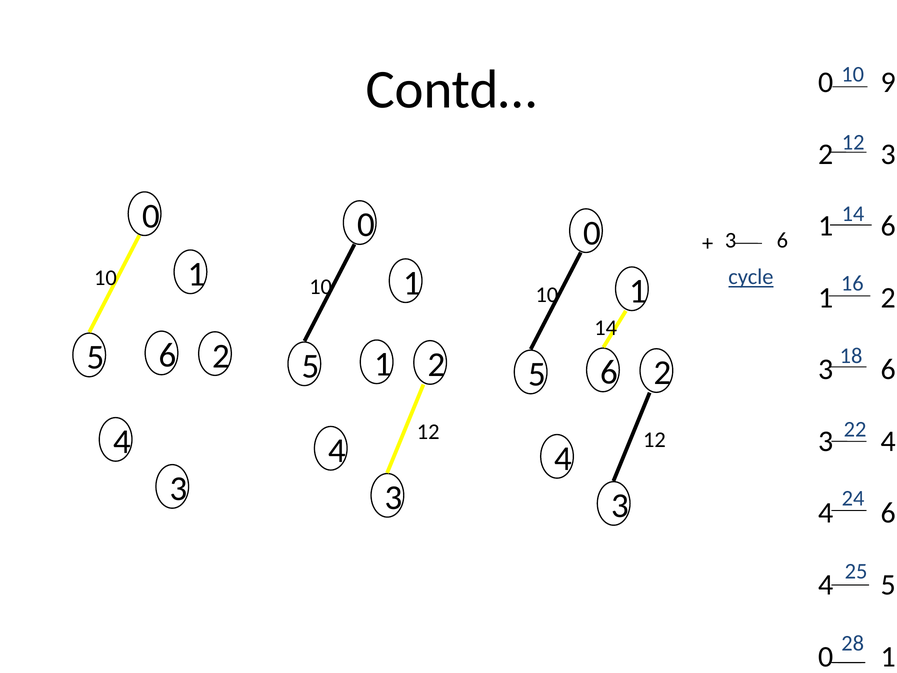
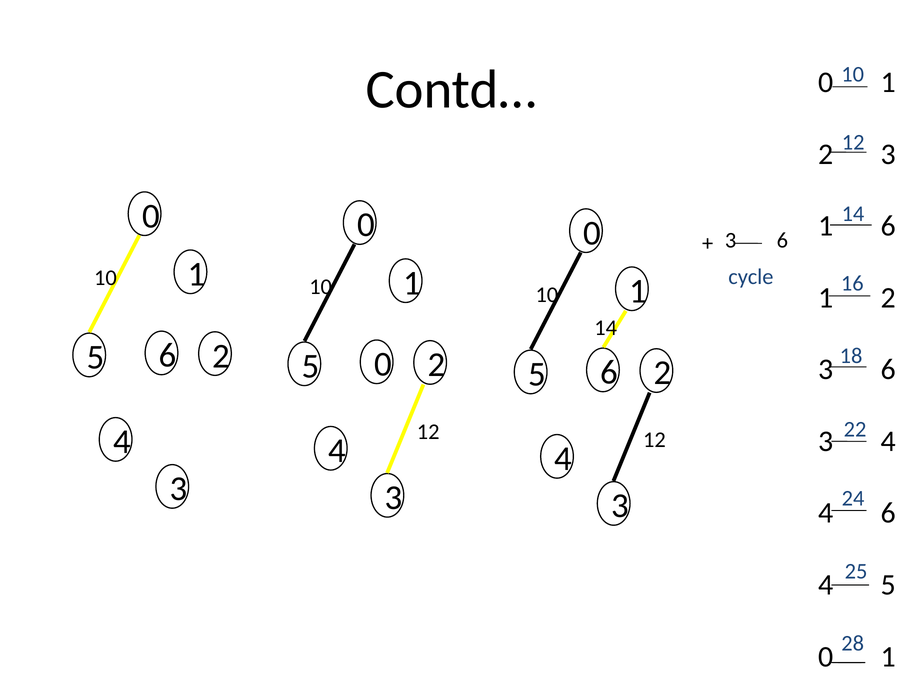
9: 9 -> 1 (888, 82)
cycle underline: present -> none (751, 277)
1: 1 -> 0 (383, 364)
